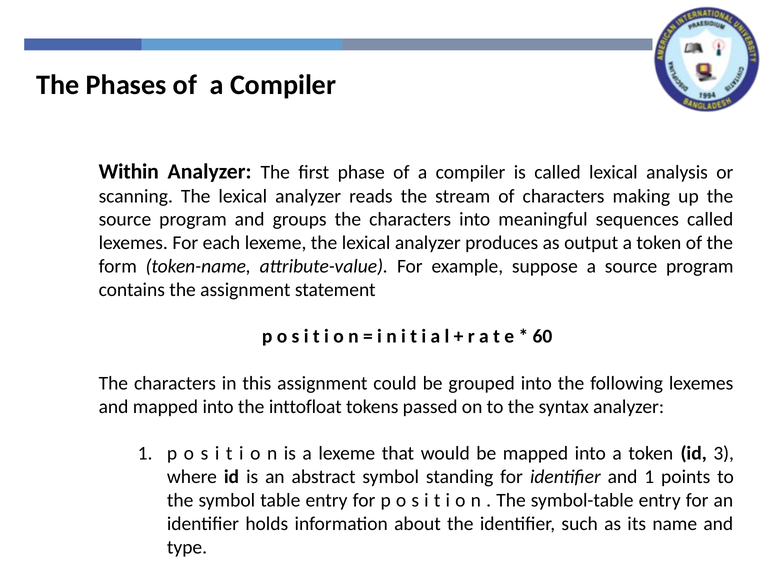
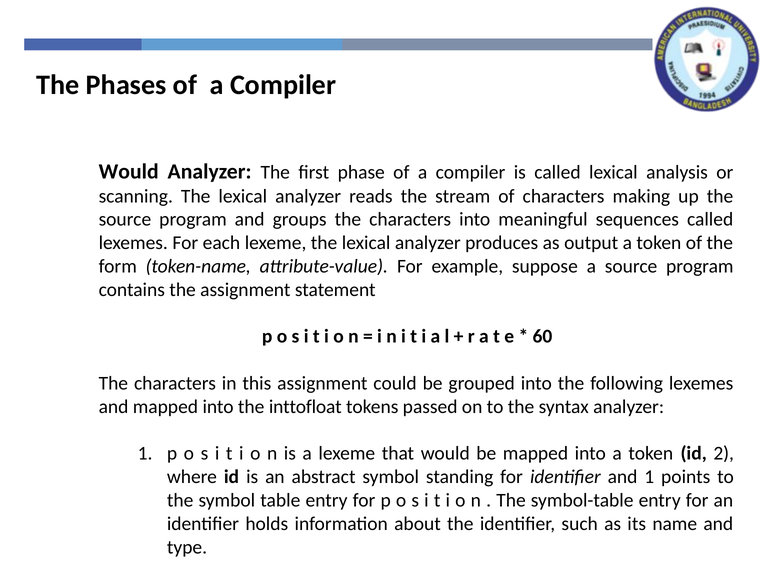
Within: Within -> Would (129, 172)
3: 3 -> 2 (724, 453)
